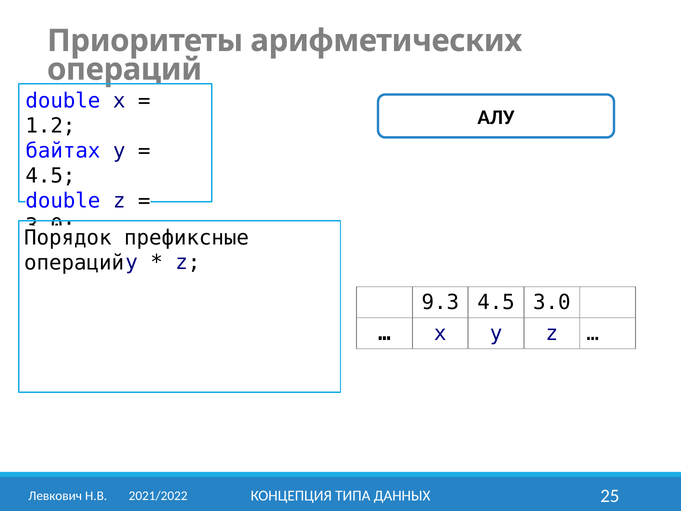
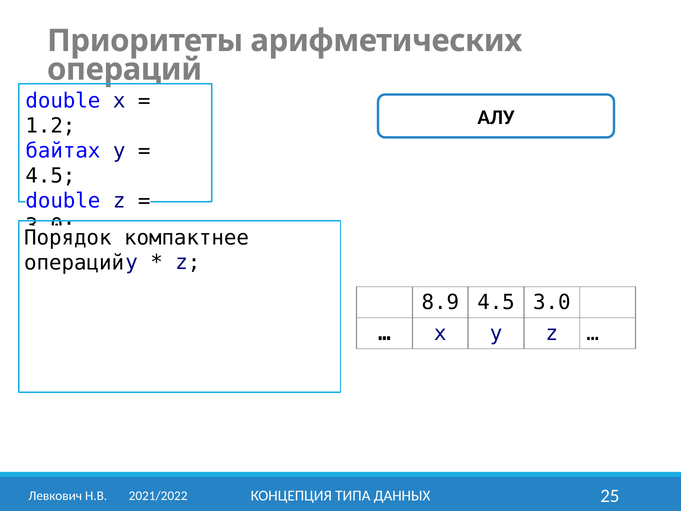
префиксные: префиксные -> компактнее (186, 238)
9.3: 9.3 -> 8.9 (440, 302)
